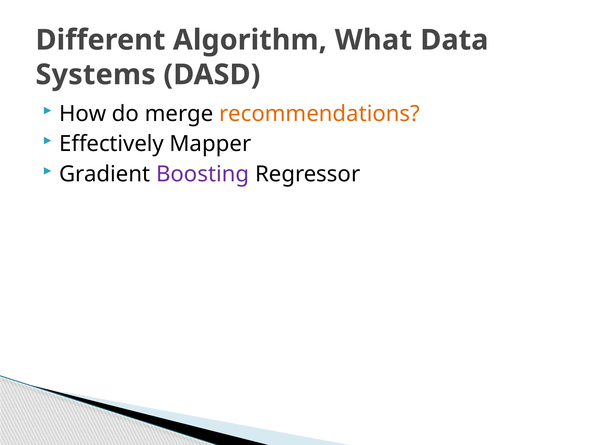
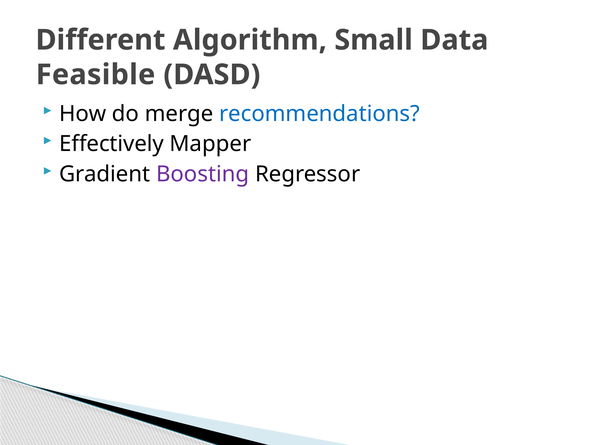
What: What -> Small (374, 40)
Systems: Systems -> Feasible (96, 75)
recommendations colour: orange -> blue (319, 114)
